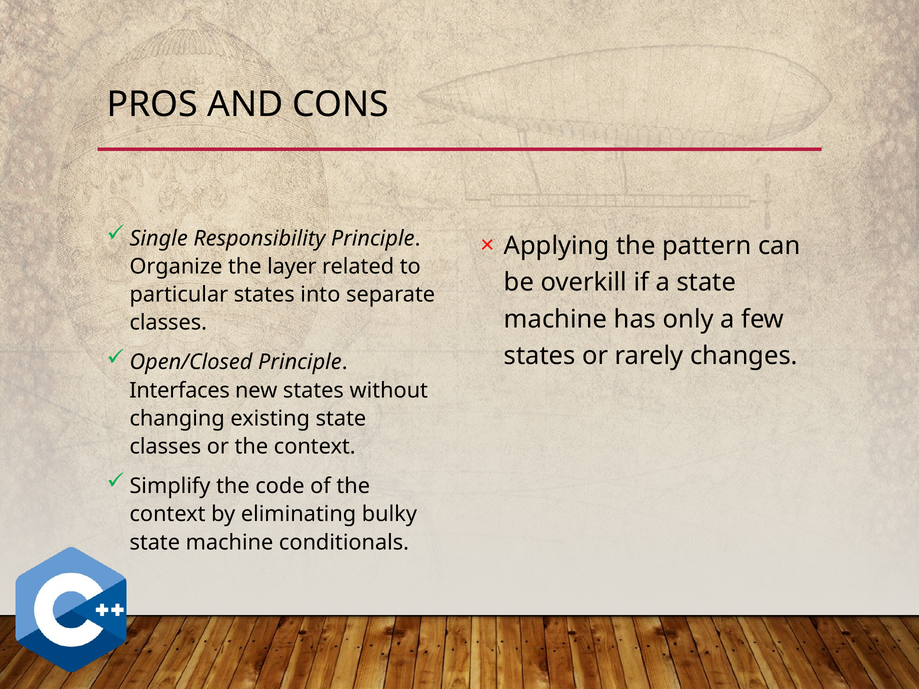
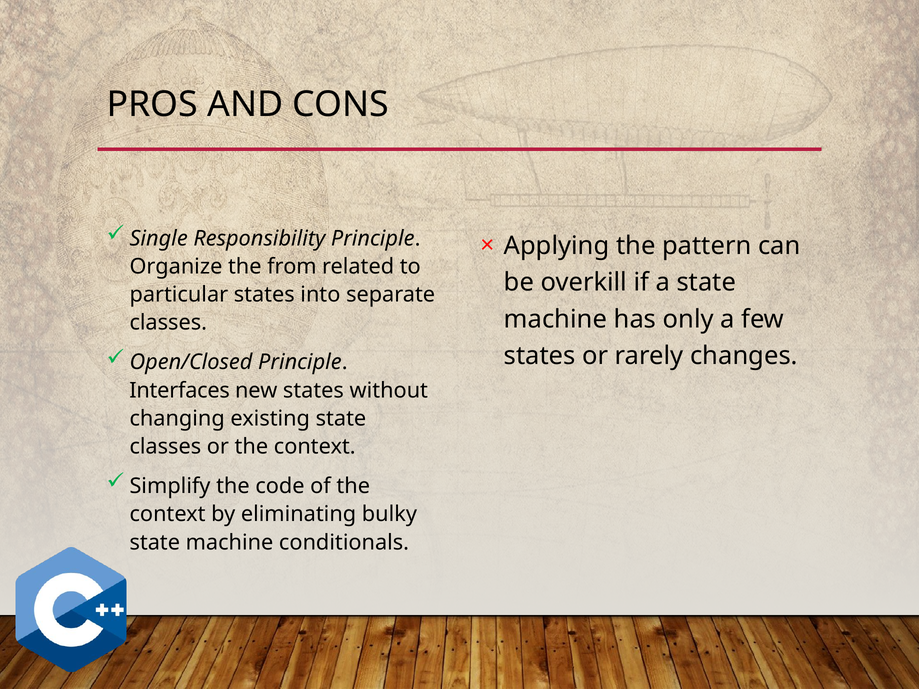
layer: layer -> from (292, 267)
